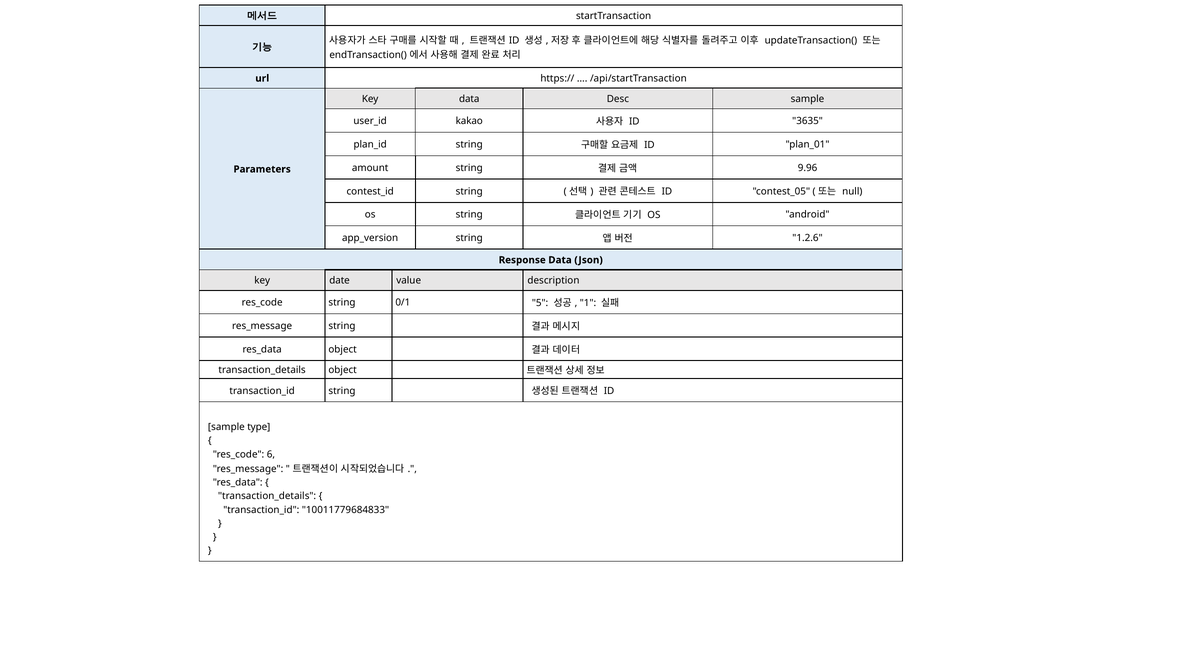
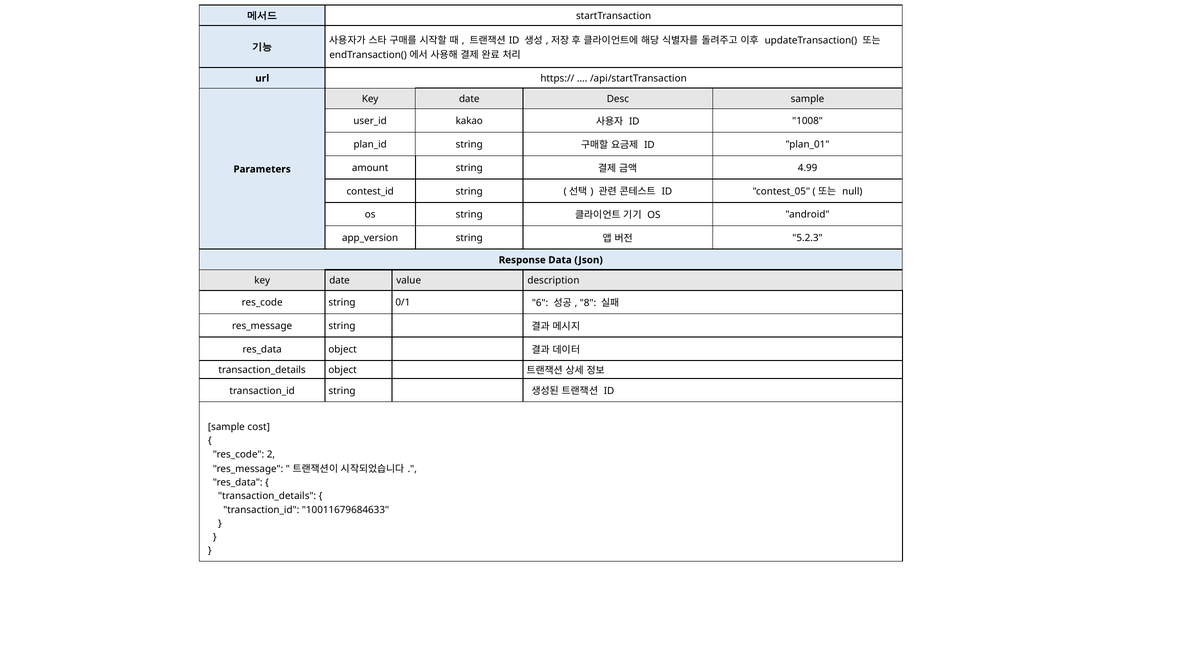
data: data -> date (469, 99)
3635: 3635 -> 1008 (808, 121)
9.96: 9.96 -> 4.99 (808, 168)
1.2.6: 1.2.6 -> 5.2.3 (808, 238)
5: 5 -> 6 (540, 303)
1: 1 -> 8 (588, 303)
type: type -> cost (259, 427)
6: 6 -> 2 (271, 454)
10011779684833: 10011779684833 -> 10011679684633 (345, 509)
